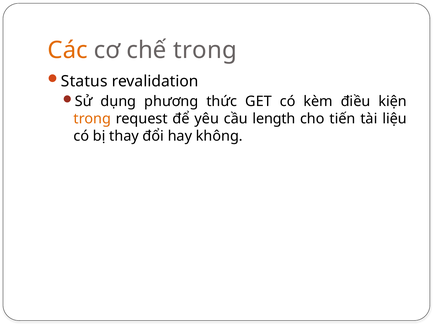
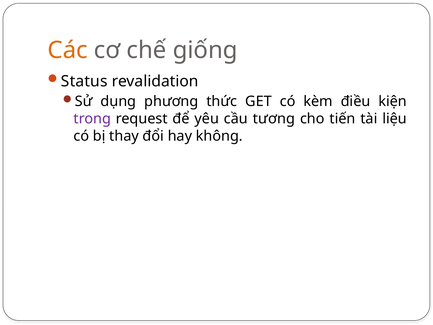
chế trong: trong -> giống (205, 50)
trong colour: orange -> purple (92, 119)
length: length -> tương (274, 119)
